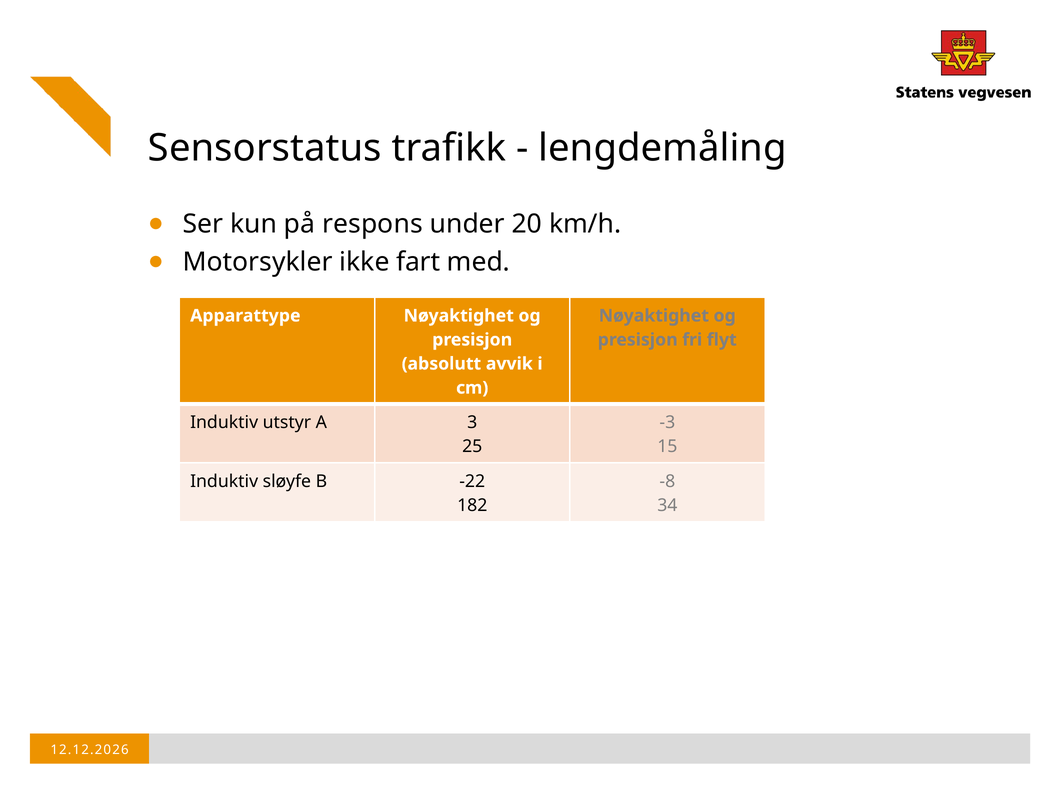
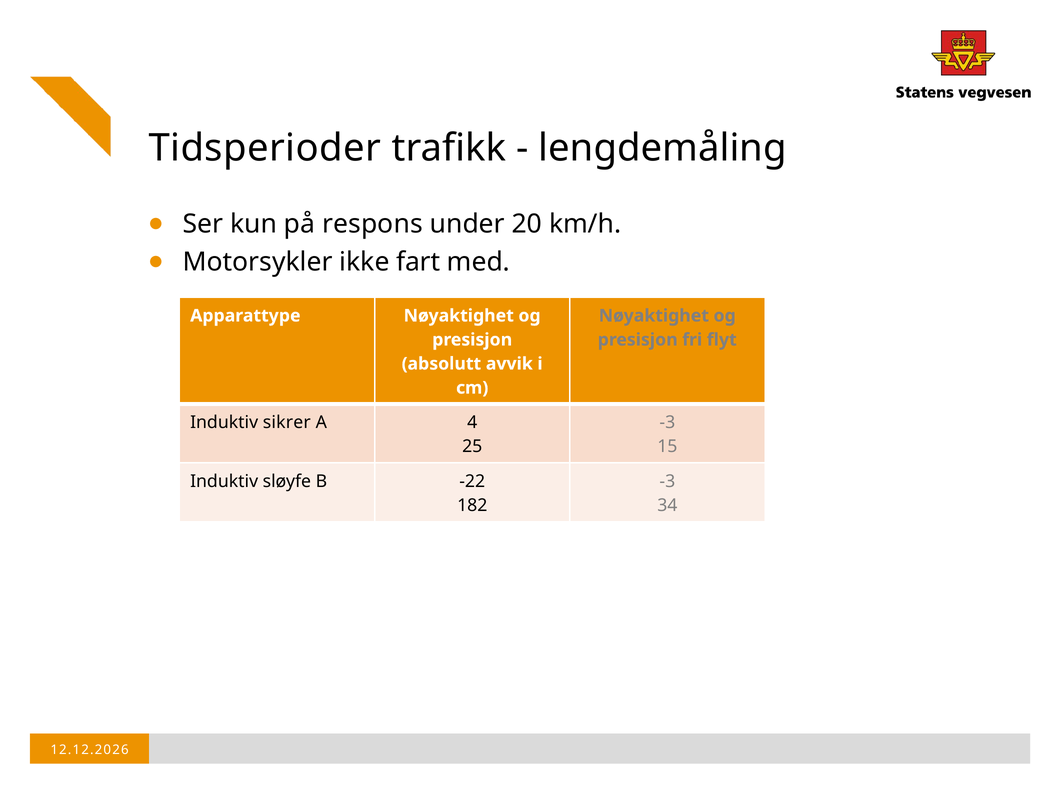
Sensorstatus: Sensorstatus -> Tidsperioder (265, 148)
utstyr: utstyr -> sikrer (287, 423)
3: 3 -> 4 (472, 423)
-8: -8 -> -3 (667, 482)
